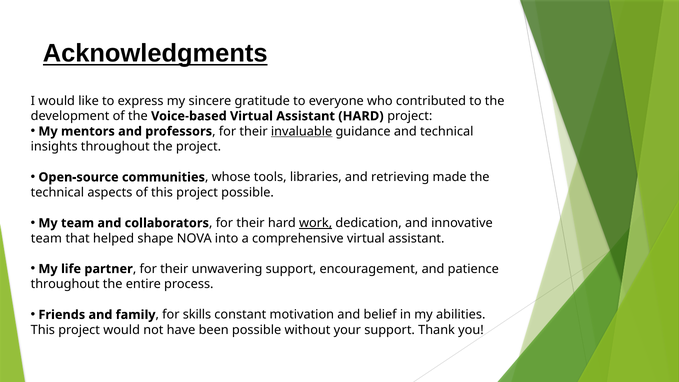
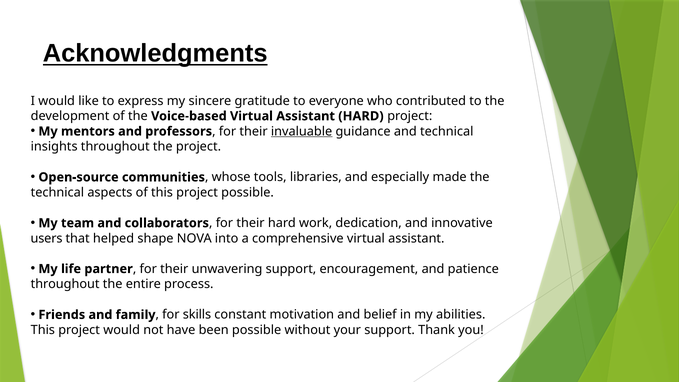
retrieving: retrieving -> especially (400, 177)
work underline: present -> none (316, 223)
team: team -> users (47, 238)
